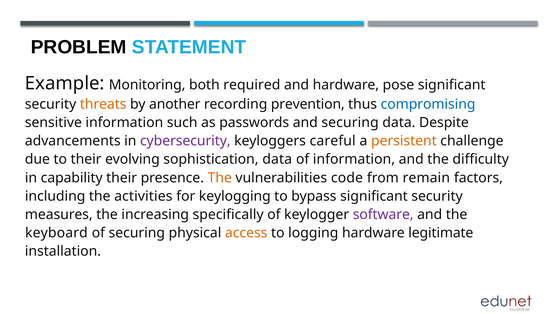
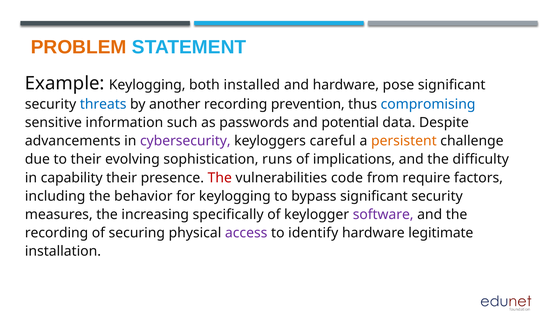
PROBLEM colour: black -> orange (79, 47)
Example Monitoring: Monitoring -> Keylogging (147, 85)
required: required -> installed (252, 85)
threats colour: orange -> blue (103, 104)
and securing: securing -> potential (350, 122)
sophistication data: data -> runs (277, 159)
of information: information -> implications (354, 159)
The colour: orange -> red (220, 178)
remain: remain -> require (426, 178)
activities: activities -> behavior (143, 196)
keyboard: keyboard -> recording (57, 233)
access colour: orange -> purple (246, 233)
logging: logging -> identify (313, 233)
